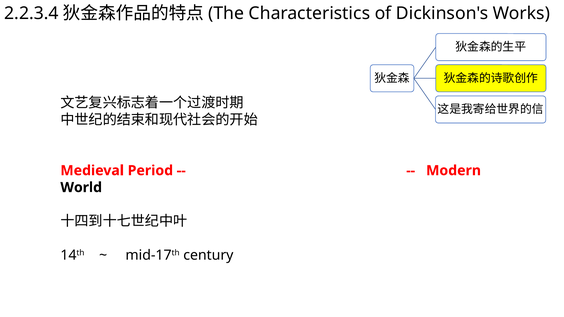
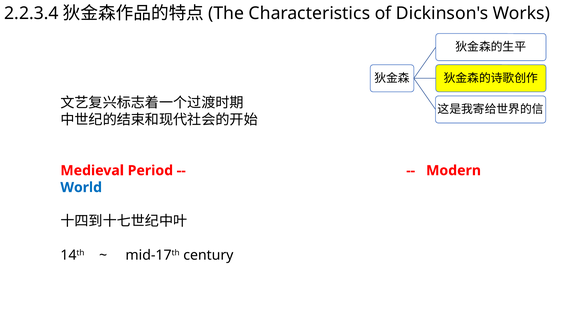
World colour: black -> blue (81, 188)
